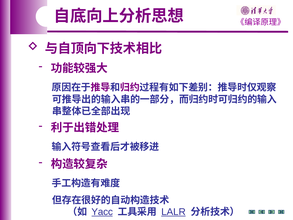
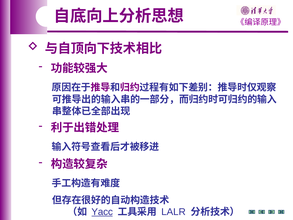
LALR underline: present -> none (173, 212)
